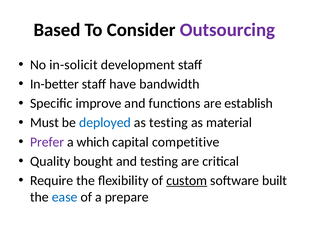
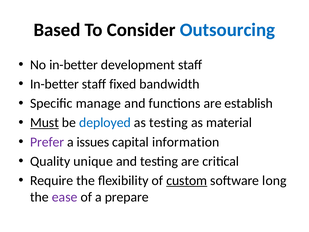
Outsourcing colour: purple -> blue (227, 30)
No in-solicit: in-solicit -> in-better (74, 65)
have: have -> fixed (123, 84)
improve: improve -> manage (98, 103)
Must underline: none -> present (45, 123)
which: which -> issues (93, 142)
competitive: competitive -> information (186, 142)
bought: bought -> unique (93, 161)
built: built -> long (274, 180)
ease colour: blue -> purple (65, 197)
